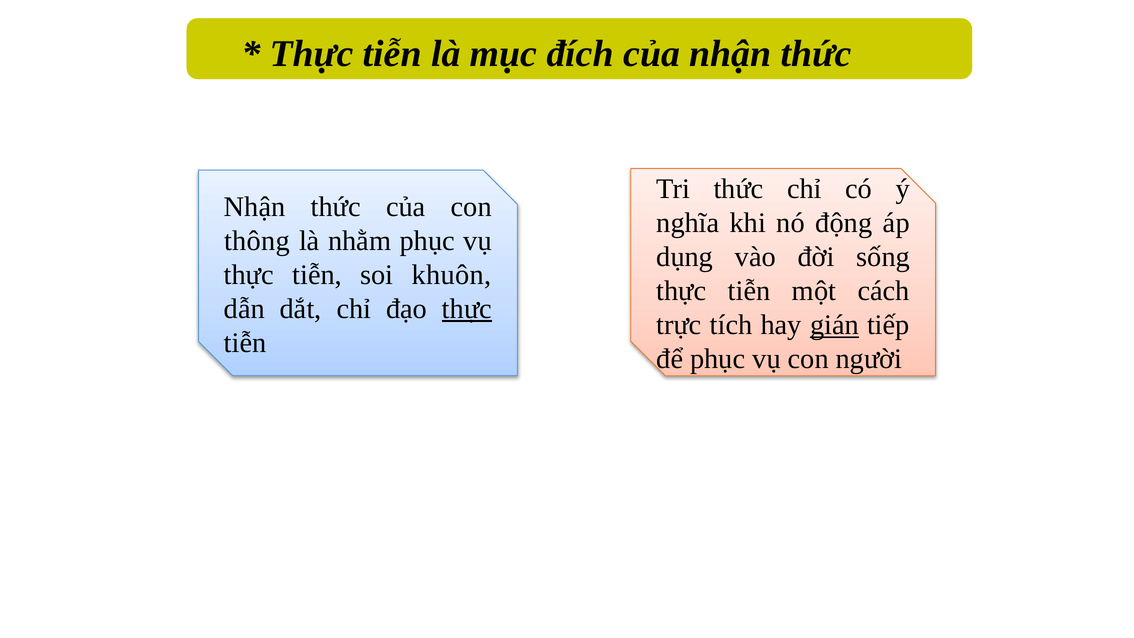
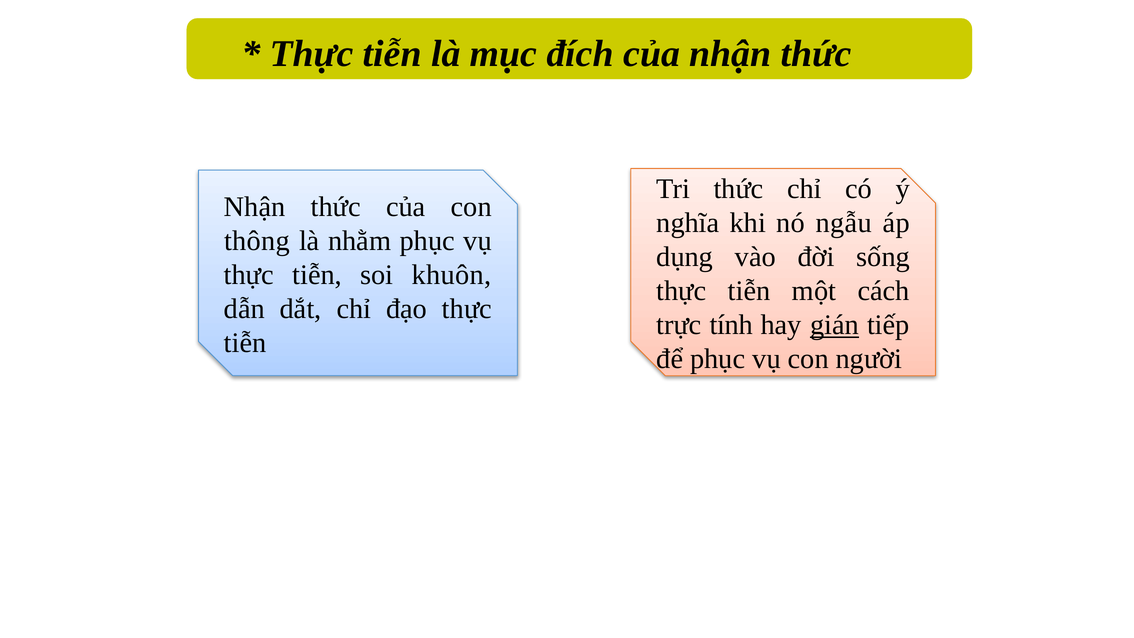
động: động -> ngẫu (844, 223)
thực underline: present -> none (467, 309)
tích: tích -> tính (731, 325)
